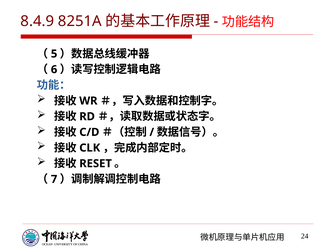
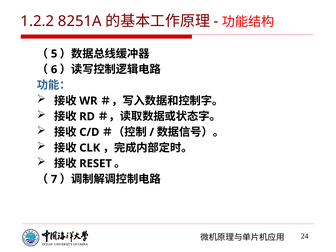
8.4.9: 8.4.9 -> 1.2.2 (37, 21)
